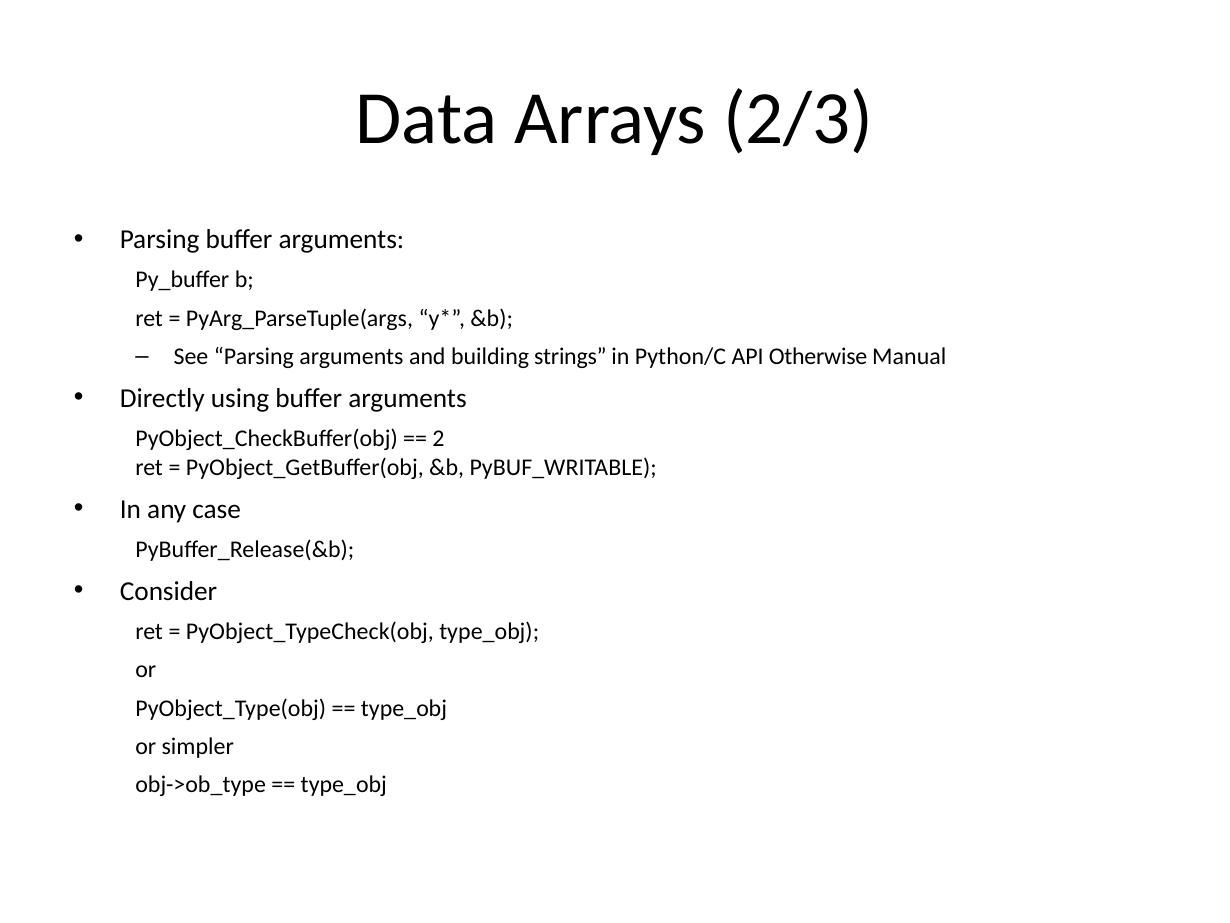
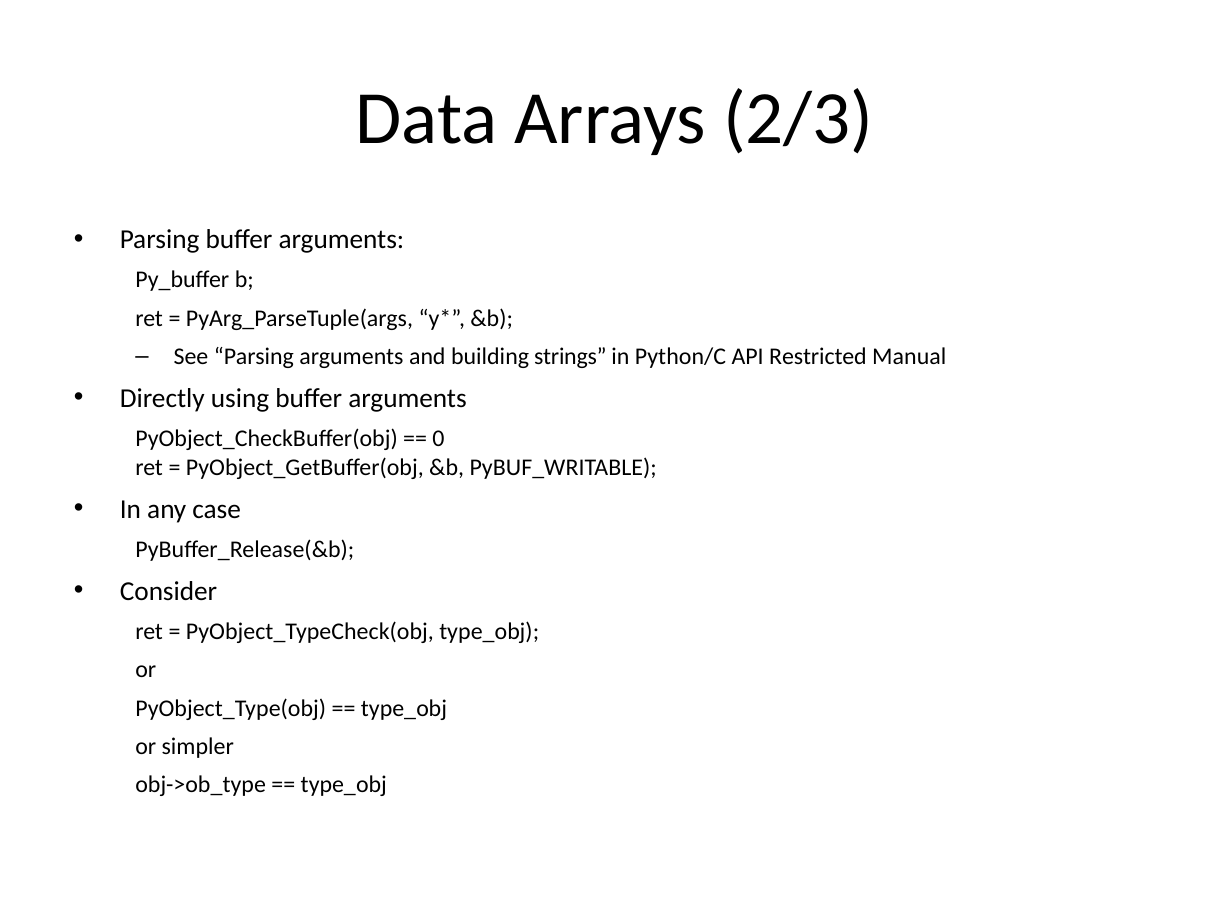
Otherwise: Otherwise -> Restricted (818, 356)
2: 2 -> 0 (438, 438)
